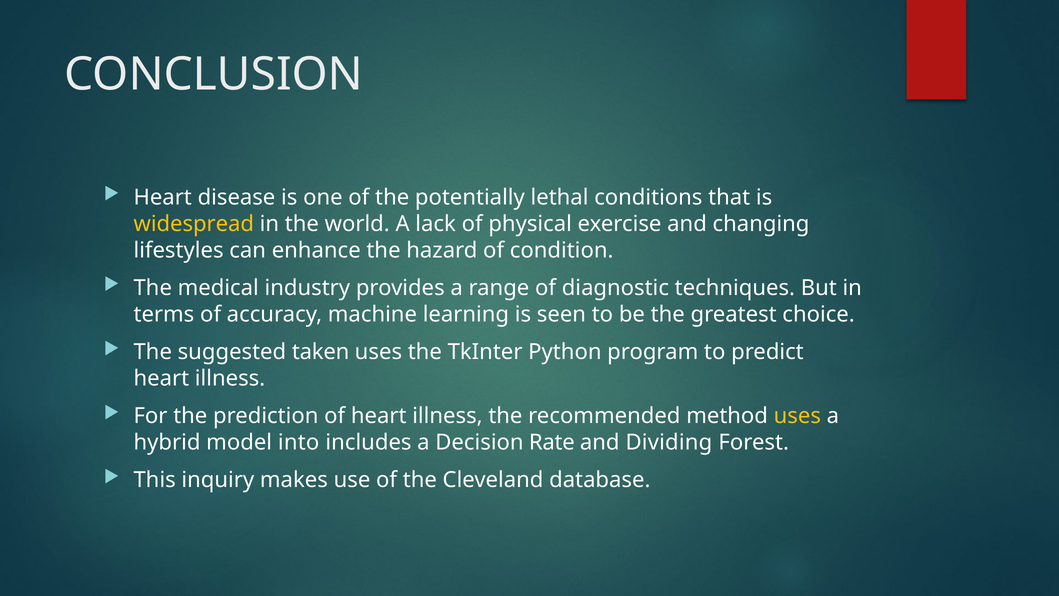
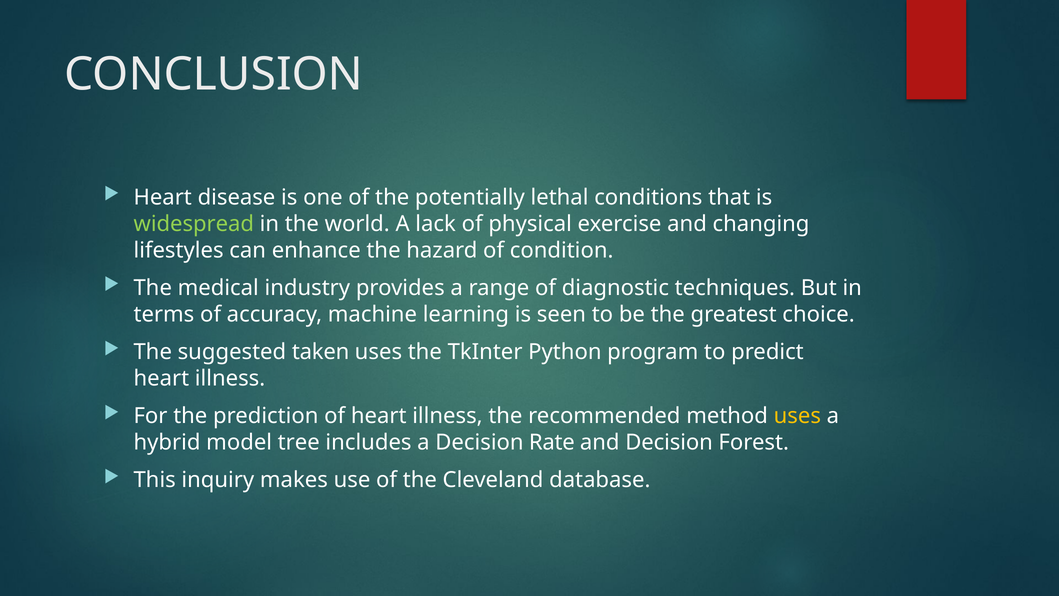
widespread colour: yellow -> light green (194, 224)
into: into -> tree (299, 442)
and Dividing: Dividing -> Decision (669, 442)
